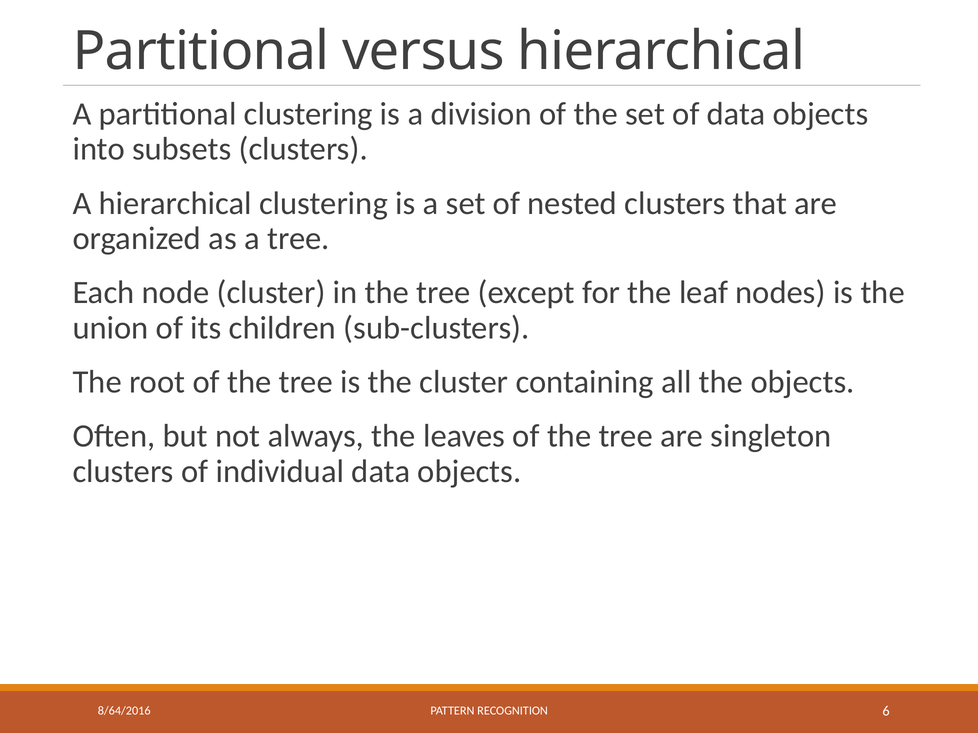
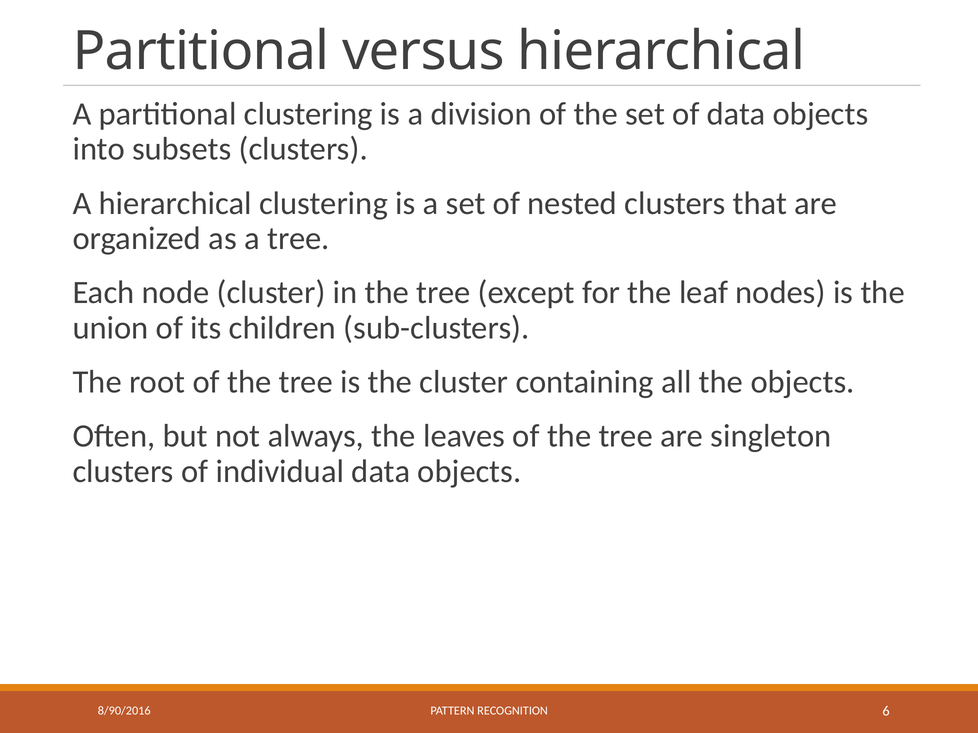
8/64/2016: 8/64/2016 -> 8/90/2016 (124, 711)
